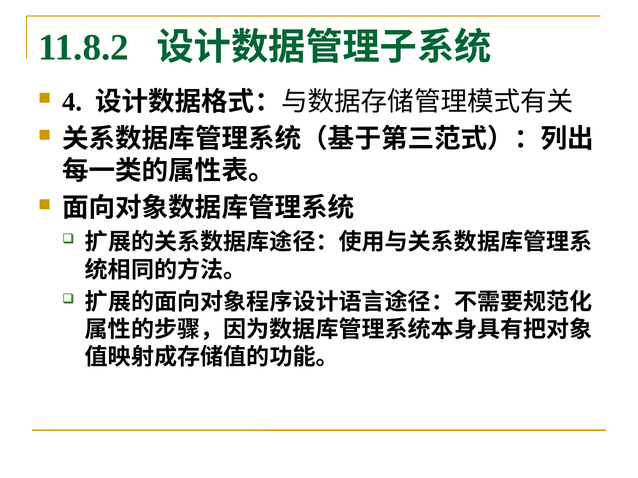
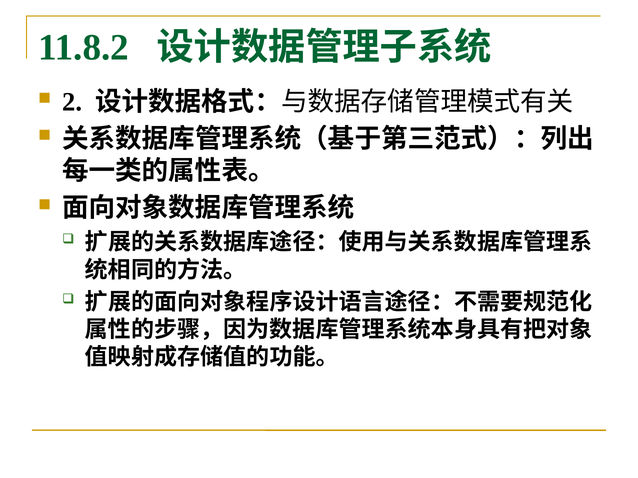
4: 4 -> 2 (72, 102)
